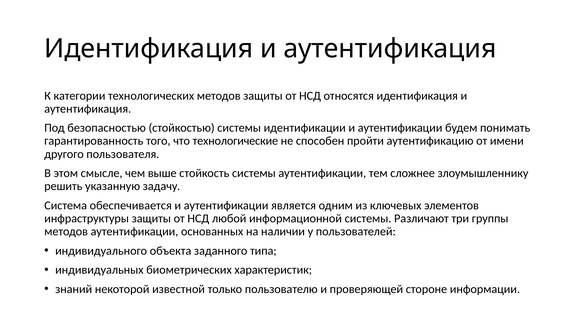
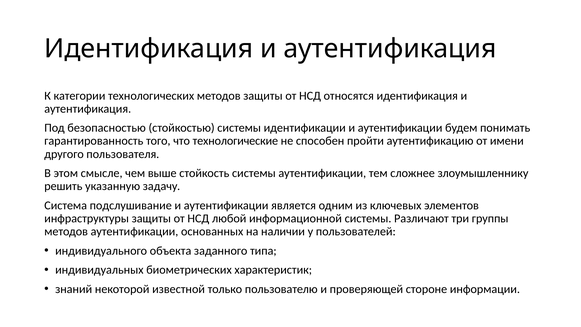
обеспечивается: обеспечивается -> подслушивание (131, 205)
